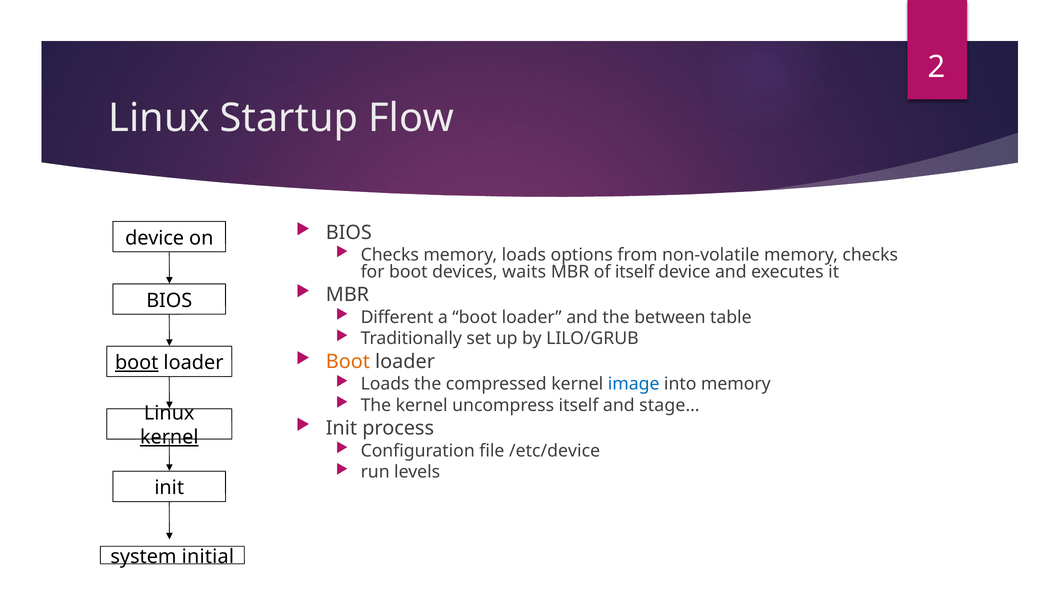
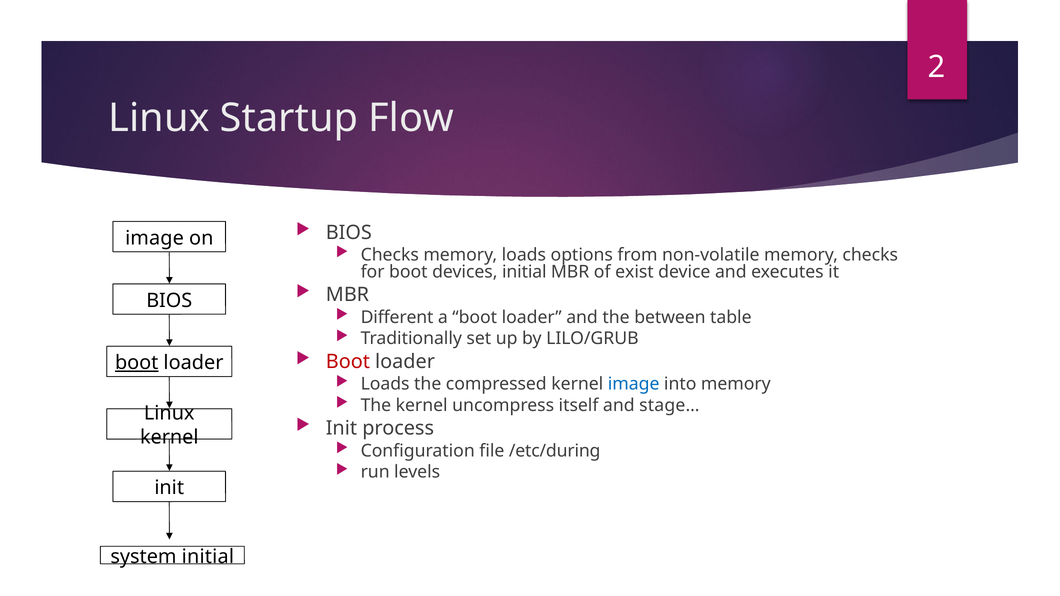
device: device -> image (154, 238)
devices waits: waits -> initial (524, 272)
of itself: itself -> exist (634, 272)
Boot colour: orange -> red (348, 362)
kernel underline: present -> none (169, 437)
/etc/device: /etc/device -> /etc/during (555, 451)
